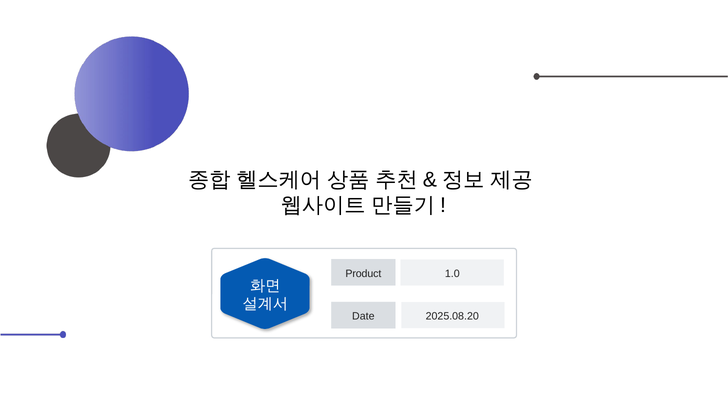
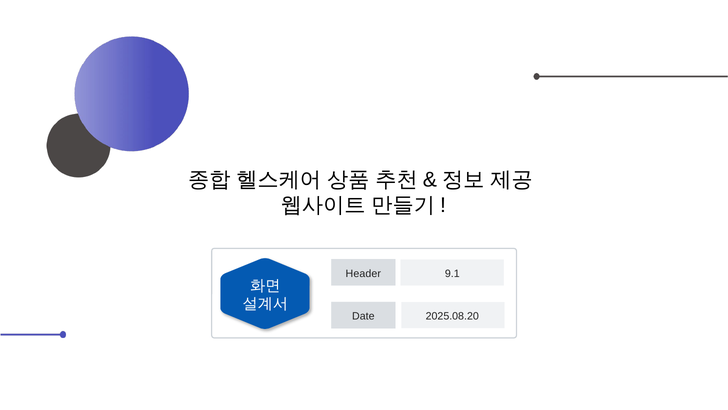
Product: Product -> Header (363, 274)
1.0: 1.0 -> 9.1 (452, 274)
